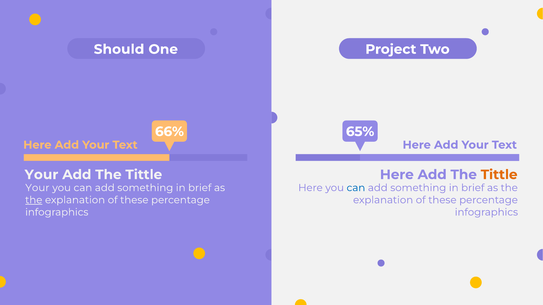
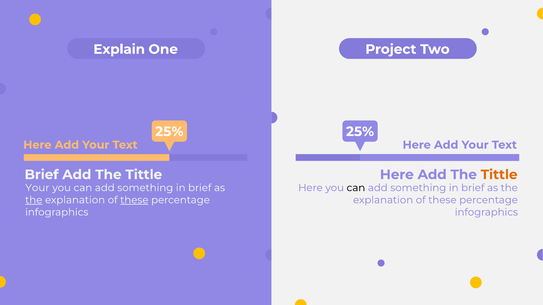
Should: Should -> Explain (119, 49)
66%: 66% -> 25% (169, 132)
65%: 65% -> 25% (360, 132)
Your: Your -> Brief (42, 175)
can colour: blue -> black (356, 188)
these underline: none -> present (134, 200)
